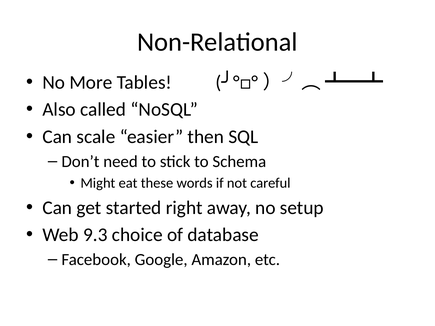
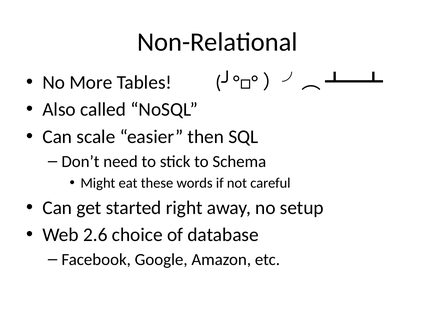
9.3: 9.3 -> 2.6 (95, 235)
